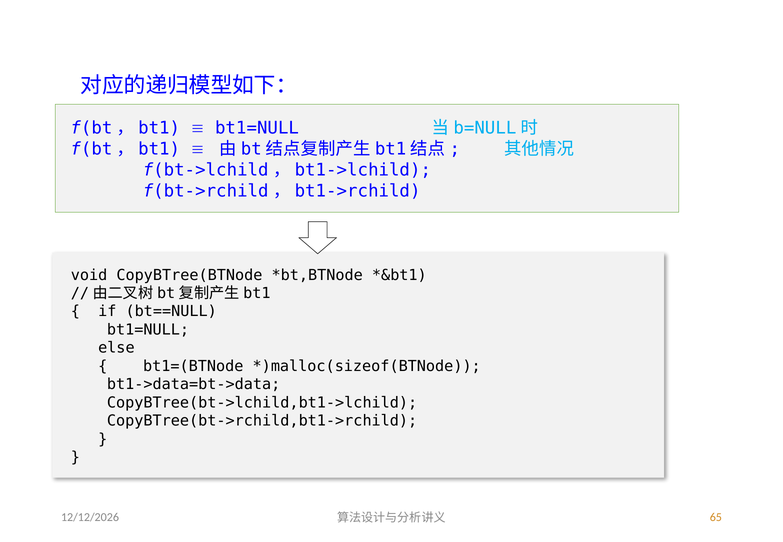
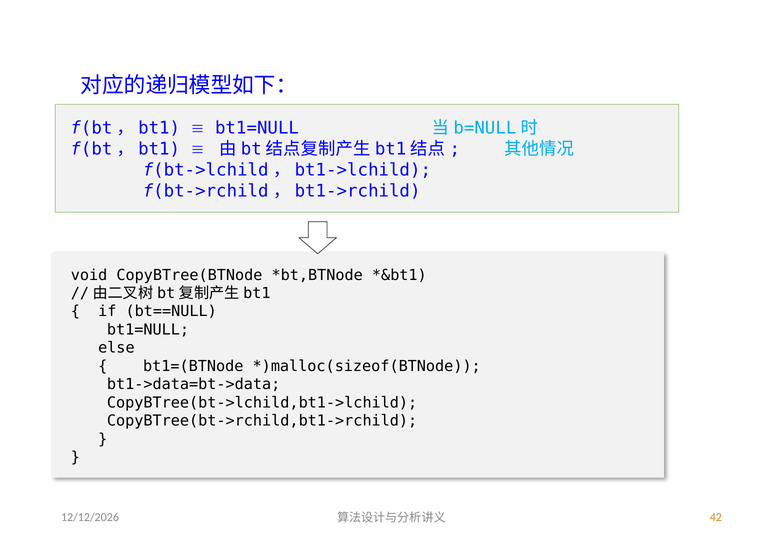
65: 65 -> 42 (716, 518)
